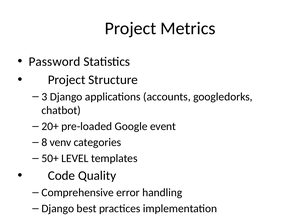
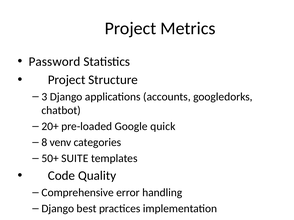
event: event -> quick (163, 127)
50+ LEVEL: LEVEL -> SUITE (75, 159)
